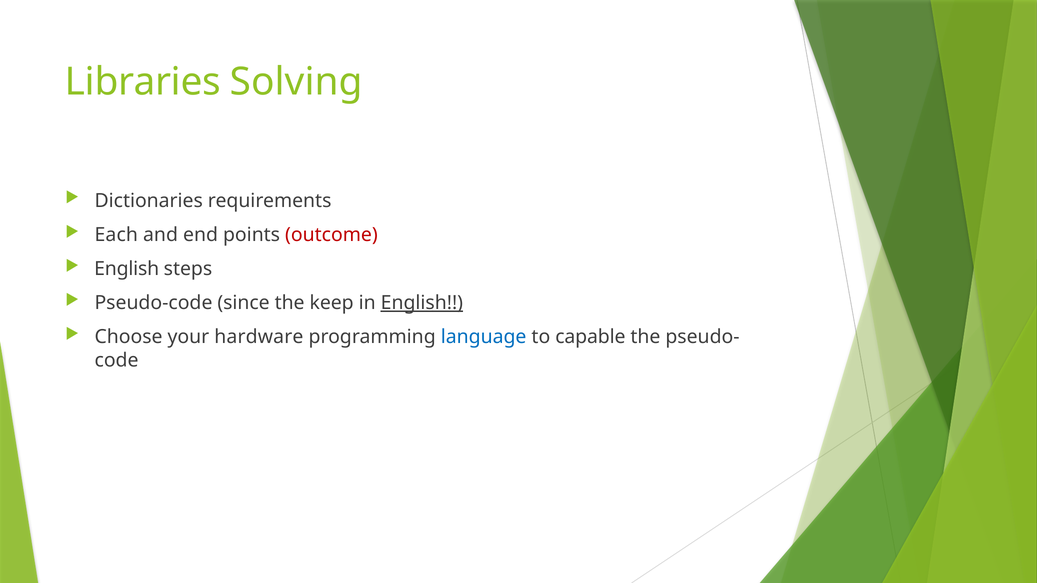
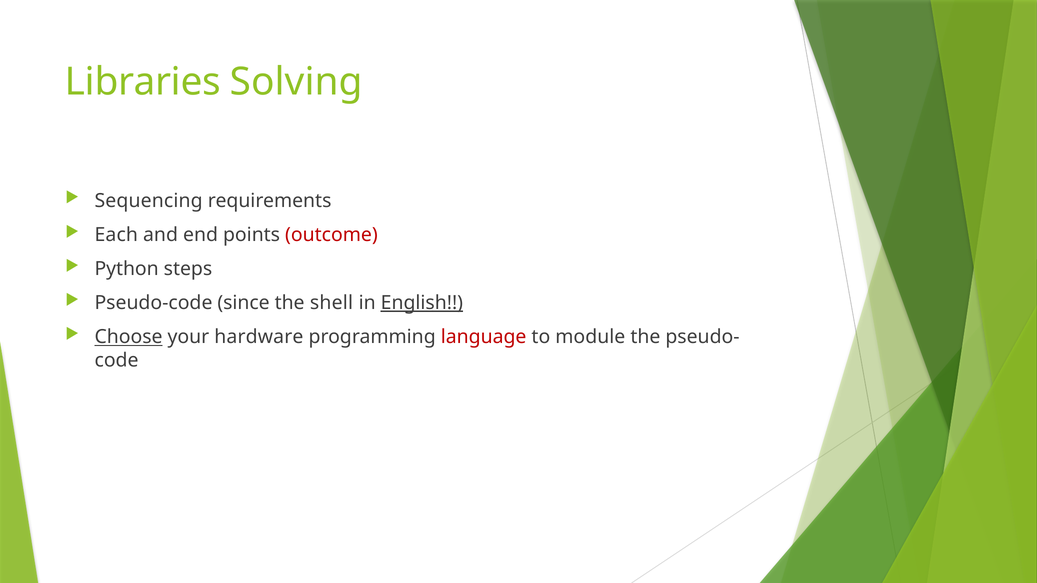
Dictionaries: Dictionaries -> Sequencing (149, 201)
English: English -> Python (127, 269)
keep: keep -> shell (332, 303)
Choose underline: none -> present (129, 337)
language colour: blue -> red (484, 337)
capable: capable -> module (590, 337)
